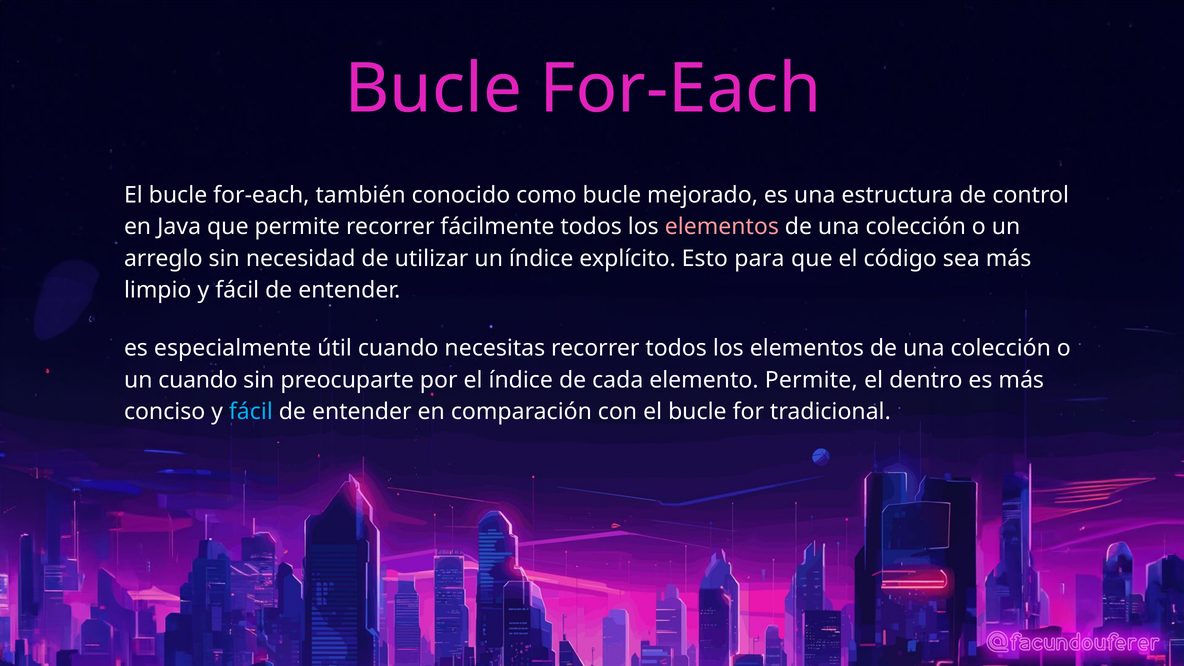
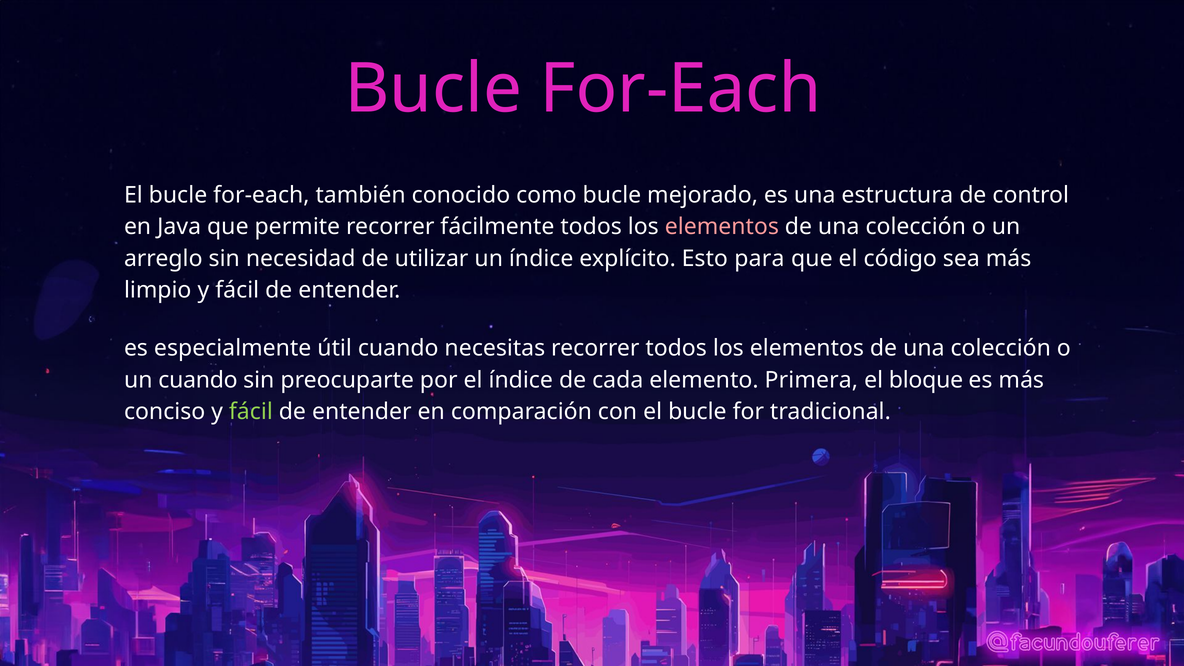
elemento Permite: Permite -> Primera (811, 380)
dentro: dentro -> bloque (926, 380)
fácil colour: light blue -> light green (251, 412)
